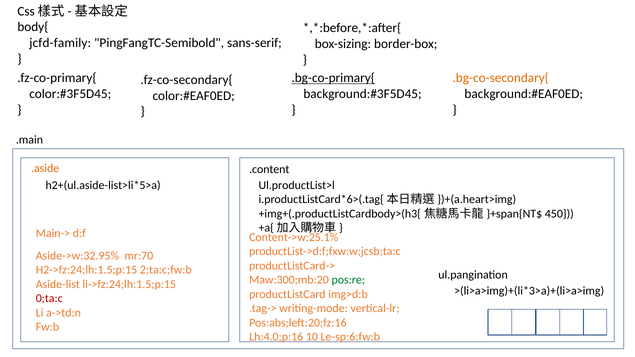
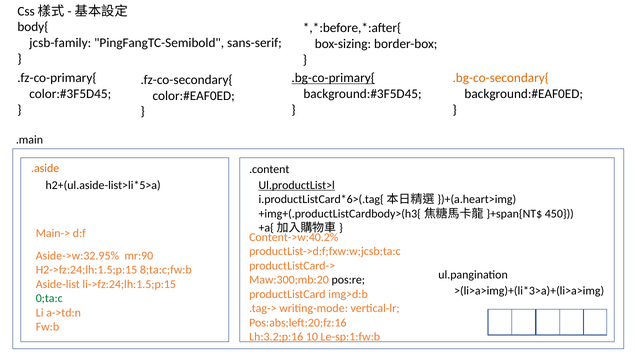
jcfd-family: jcfd-family -> jcsb-family (60, 43)
Ul.productList>l underline: none -> present (297, 185)
Content->w:25.1%: Content->w:25.1% -> Content->w:40.2% (294, 237)
mr:70: mr:70 -> mr:90 (139, 256)
2;ta:c;fw:b: 2;ta:c;fw:b -> 8;ta:c;fw:b (166, 270)
pos:re colour: green -> black (348, 280)
0;ta:c colour: red -> green (49, 299)
Lh:4.0;p:16: Lh:4.0;p:16 -> Lh:3.2;p:16 (276, 337)
Le-sp:6:fw:b: Le-sp:6:fw:b -> Le-sp:1:fw:b (350, 337)
